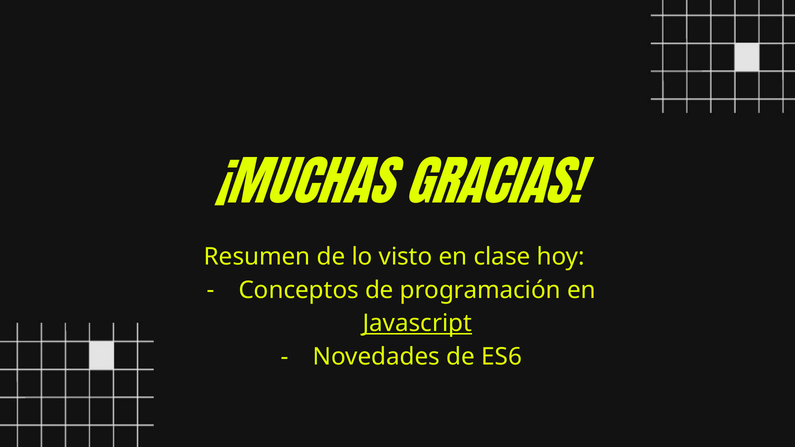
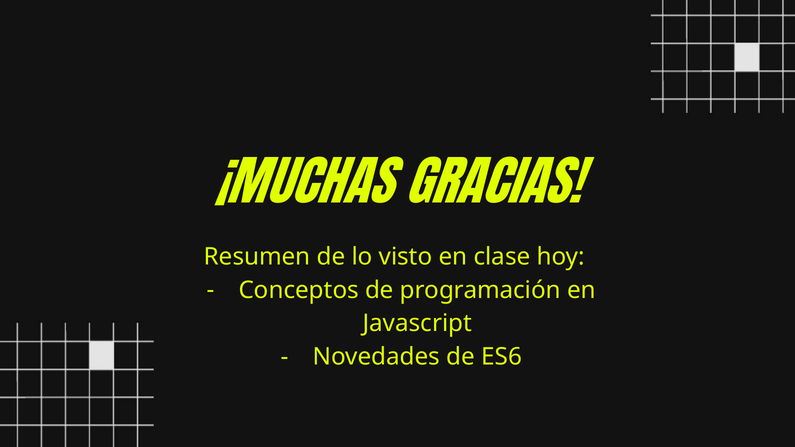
Javascript underline: present -> none (417, 324)
